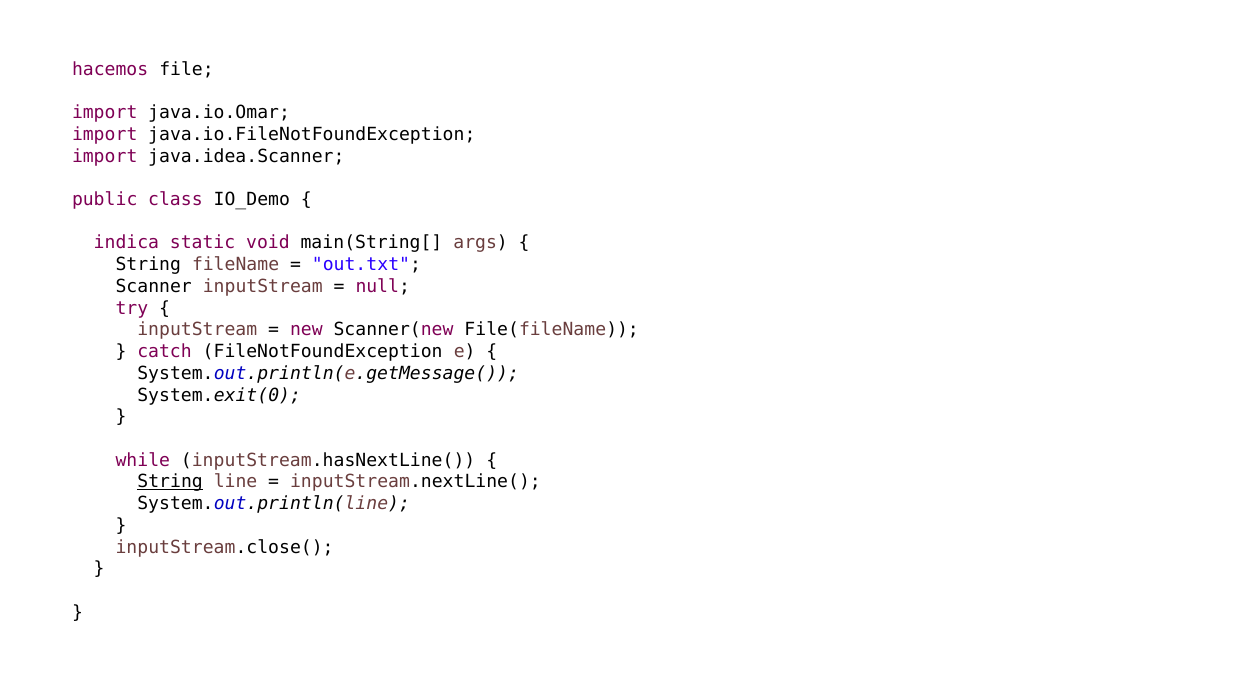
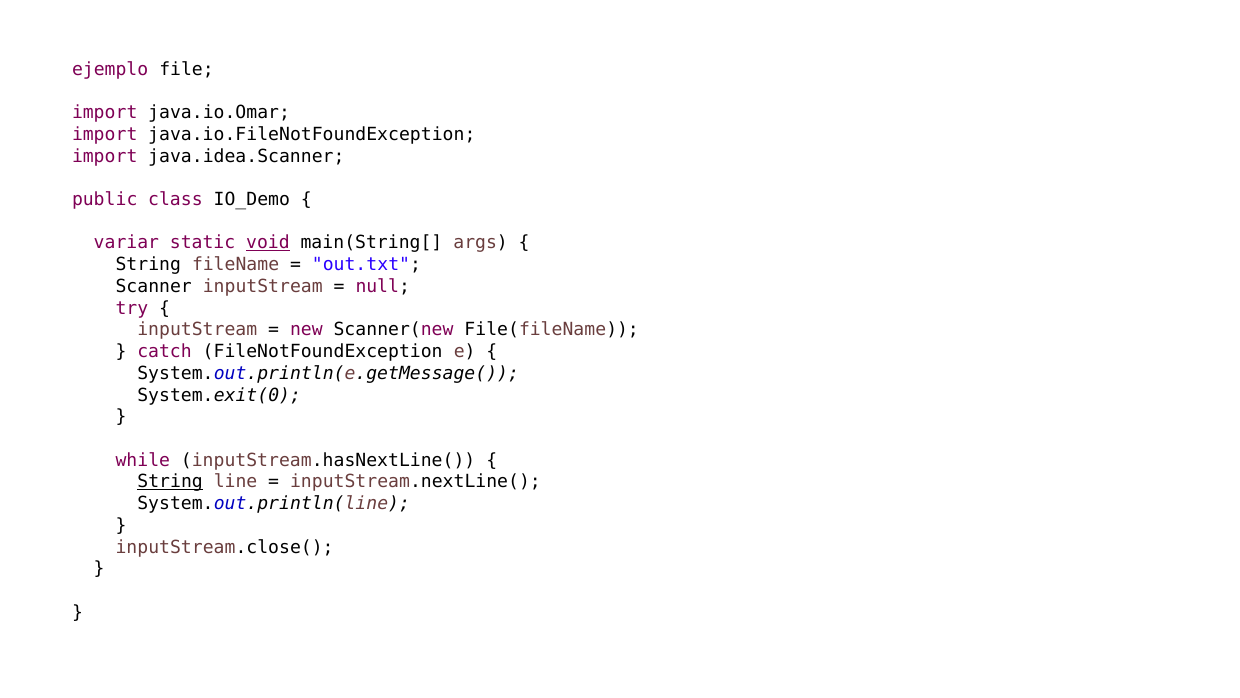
hacemos: hacemos -> ejemplo (110, 69)
indica: indica -> variar (126, 243)
void underline: none -> present (268, 243)
